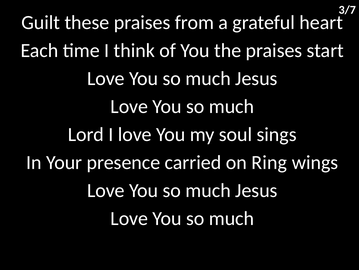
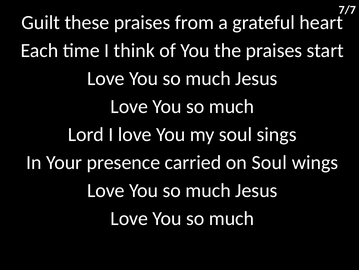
3/7: 3/7 -> 7/7 (347, 10)
on Ring: Ring -> Soul (269, 162)
